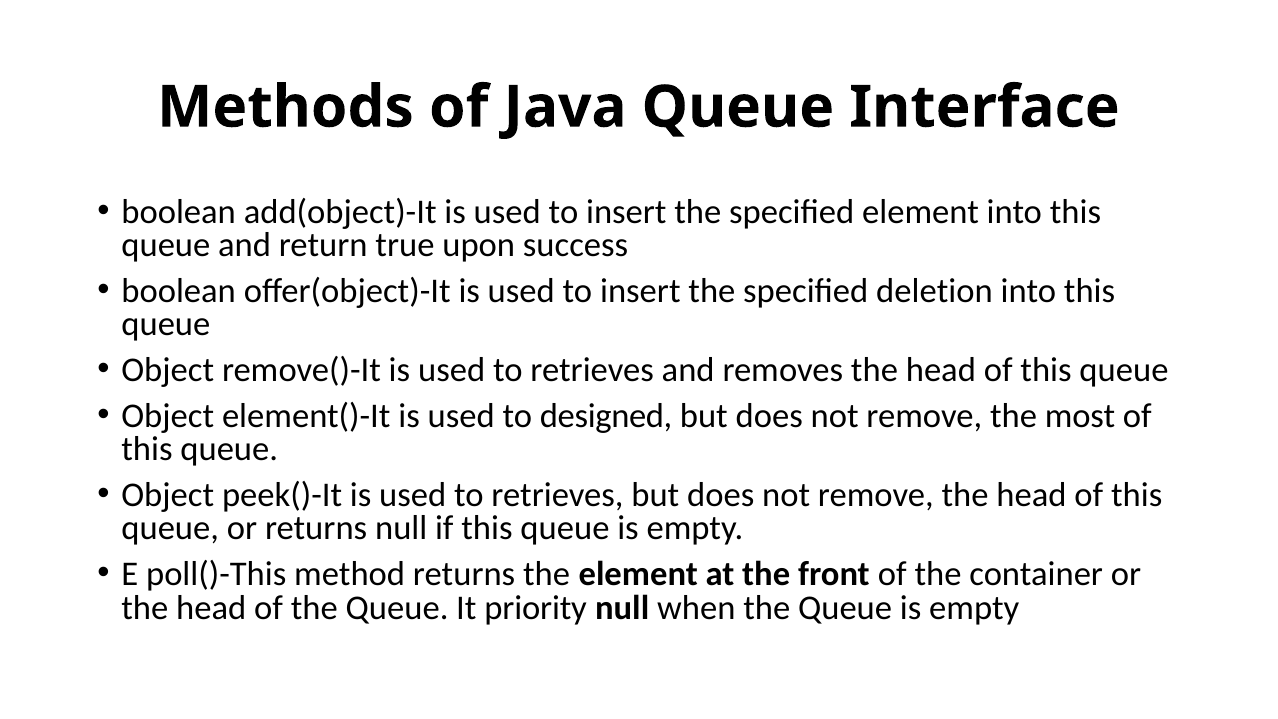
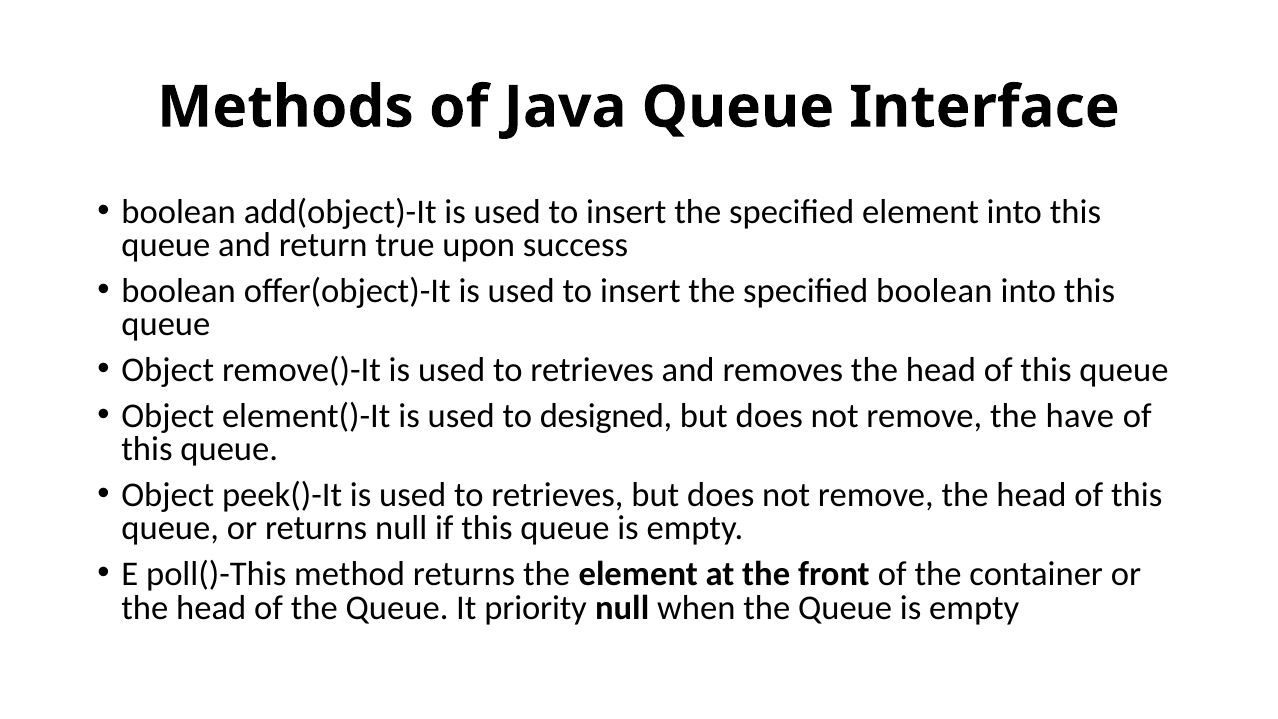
specified deletion: deletion -> boolean (934, 291)
most: most -> have (1080, 416)
